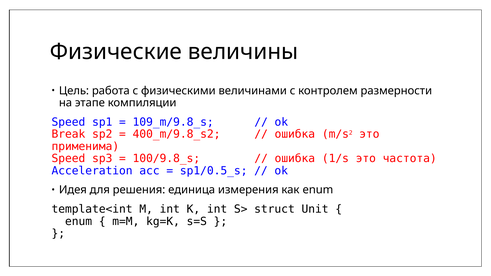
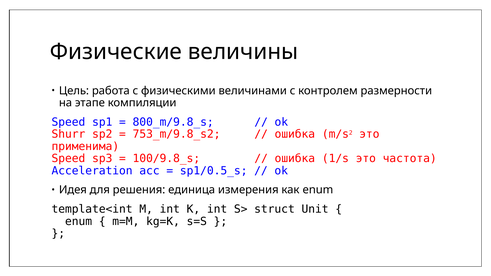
109_m/9.8_s: 109_m/9.8_s -> 800_m/9.8_s (173, 122)
Break: Break -> Shurr (68, 134)
400_m/9.8_s2: 400_m/9.8_s2 -> 753_m/9.8_s2 (177, 134)
